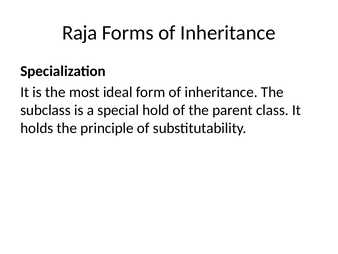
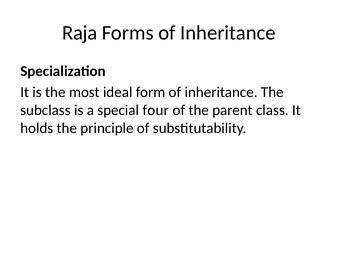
hold: hold -> four (156, 110)
